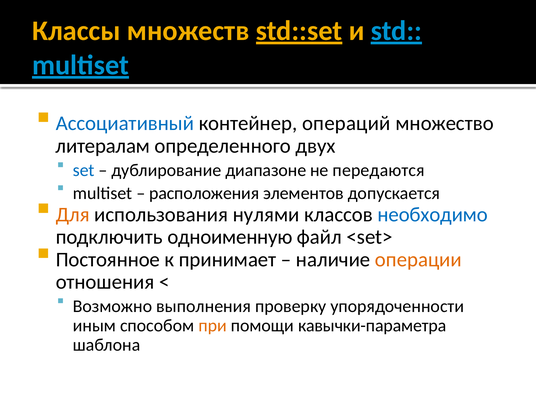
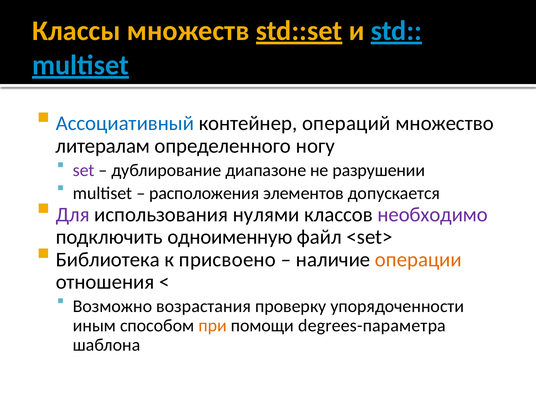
двух: двух -> ногу (315, 146)
set colour: blue -> purple (84, 170)
передаются: передаются -> разрушении (379, 170)
Для colour: orange -> purple (73, 215)
необходимо colour: blue -> purple (433, 215)
Постоянное: Постоянное -> Библиотека (108, 260)
принимает: принимает -> присвоено (227, 260)
выполнения: выполнения -> возрастания (204, 306)
кавычки-параметра: кавычки-параметра -> degrees-параметра (372, 326)
